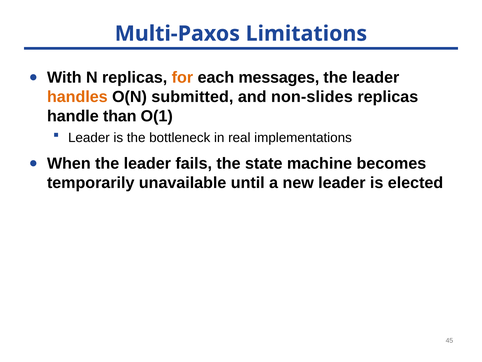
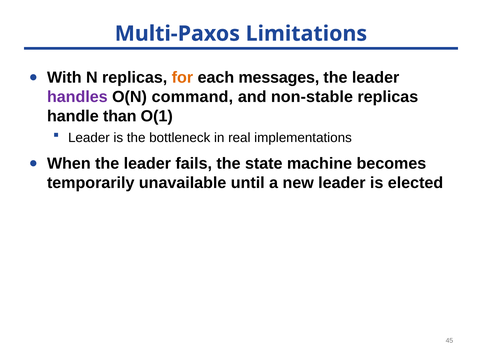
handles colour: orange -> purple (77, 97)
submitted: submitted -> command (192, 97)
non-slides: non-slides -> non-stable (312, 97)
